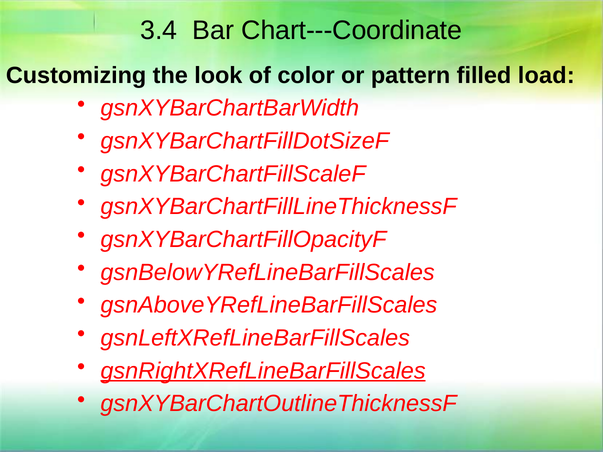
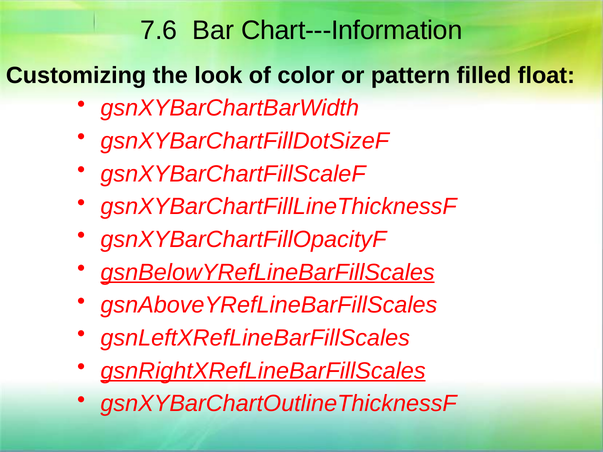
3.4: 3.4 -> 7.6 (159, 30)
Chart---Coordinate: Chart---Coordinate -> Chart---Information (352, 30)
load: load -> float (546, 75)
gsnBelowYRefLineBarFillScales underline: none -> present (268, 272)
